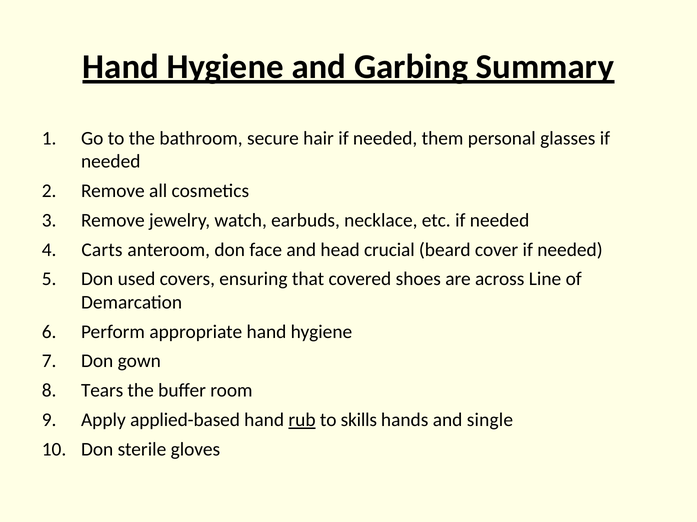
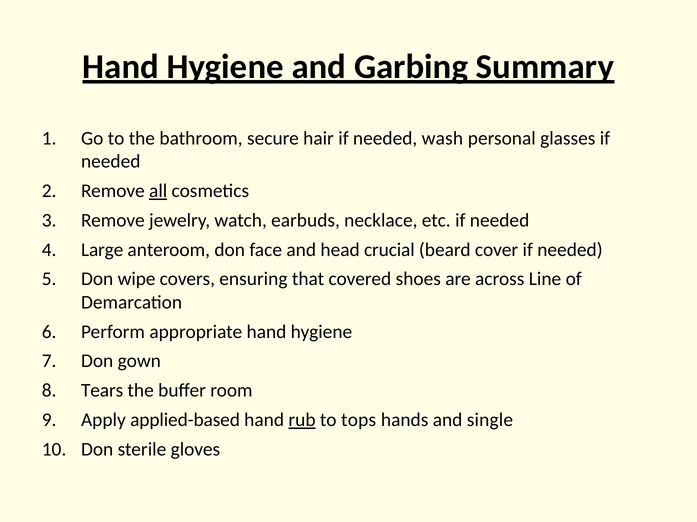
them: them -> wash (442, 138)
all underline: none -> present (158, 191)
Carts: Carts -> Large (102, 250)
used: used -> wipe (137, 279)
skills: skills -> tops (359, 420)
